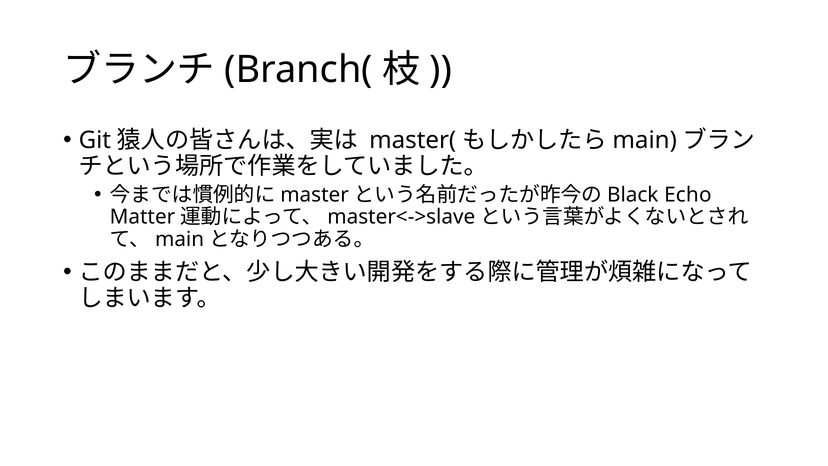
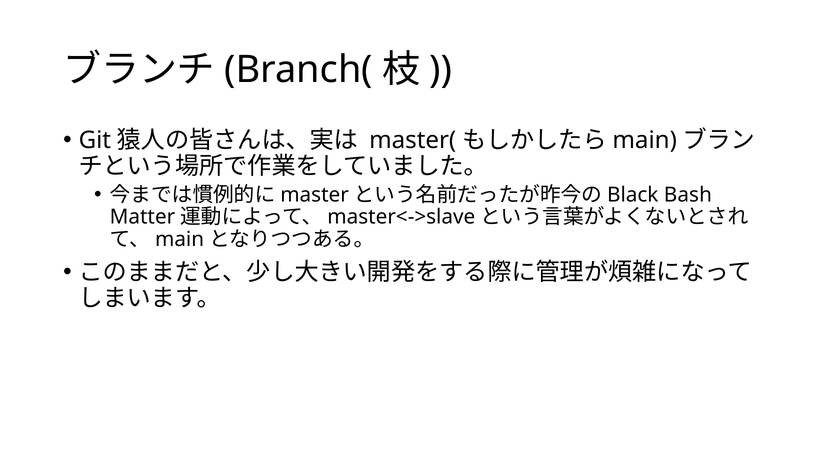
Echo: Echo -> Bash (688, 195)
